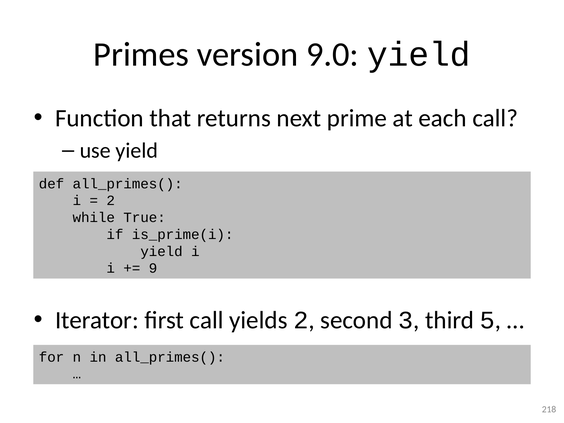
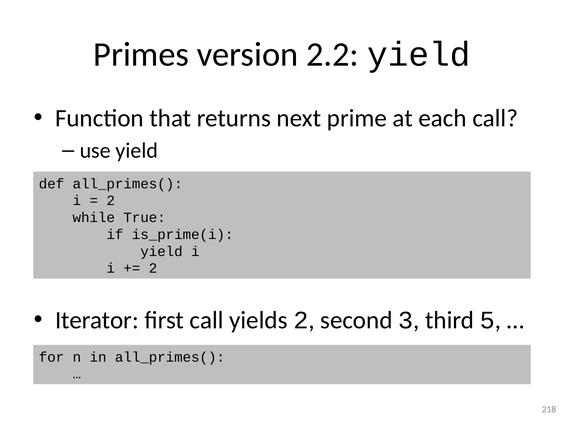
9.0: 9.0 -> 2.2 (332, 55)
9: 9 -> 2 (153, 268)
